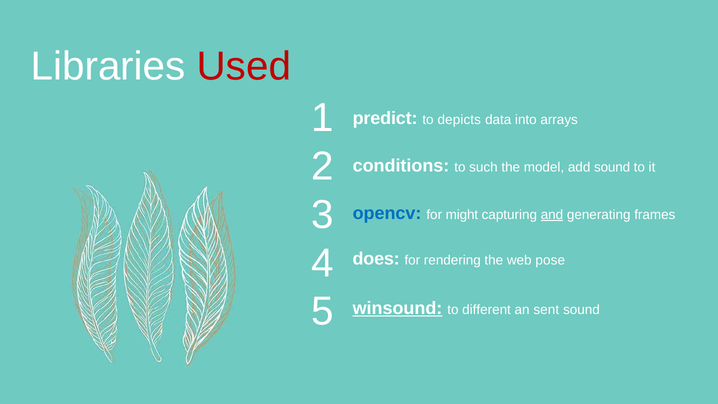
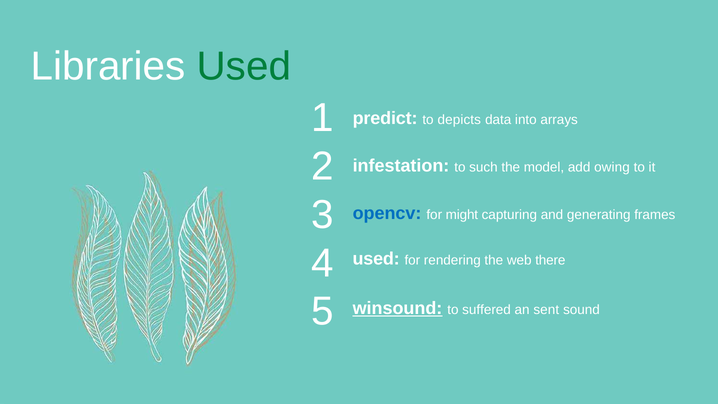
Used colour: red -> green (244, 66)
conditions: conditions -> infestation (401, 166)
add sound: sound -> owing (612, 167)
and underline: present -> none (552, 215)
does: does -> used (376, 259)
pose: pose -> there (550, 260)
different: different -> suffered (487, 310)
